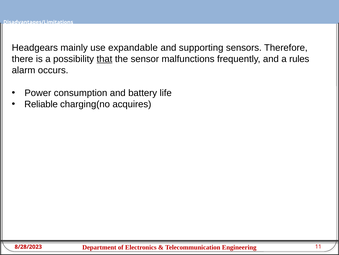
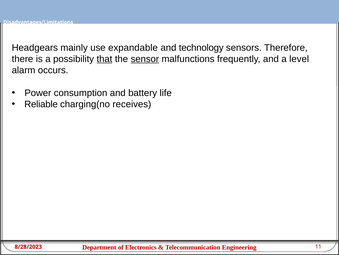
supporting: supporting -> technology (201, 48)
sensor underline: none -> present (145, 59)
rules: rules -> level (299, 59)
acquires: acquires -> receives (132, 104)
